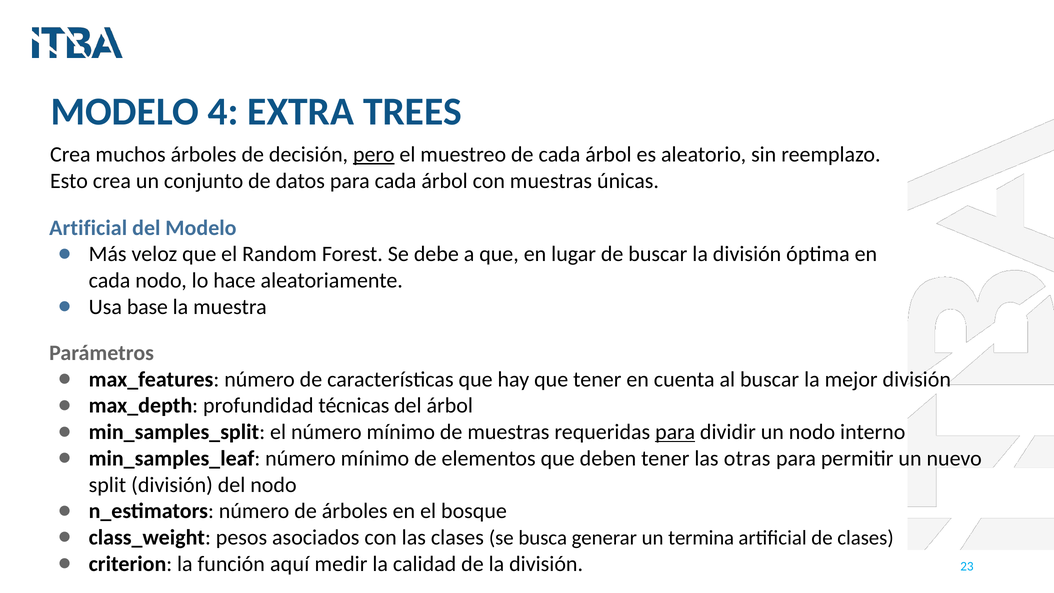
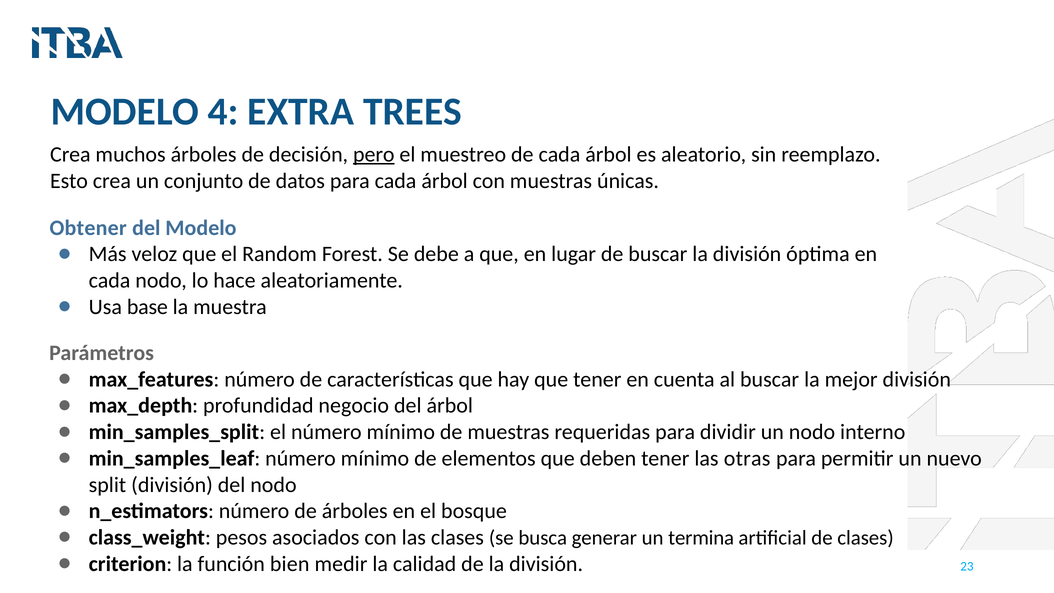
Artificial: Artificial -> Obtener (88, 228)
técnicas: técnicas -> negocio (354, 406)
para underline: present -> none (675, 432)
aquí: aquí -> bien (290, 564)
